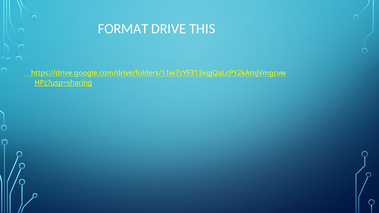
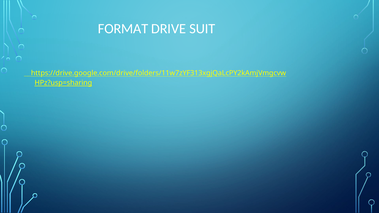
THIS: THIS -> SUIT (202, 29)
